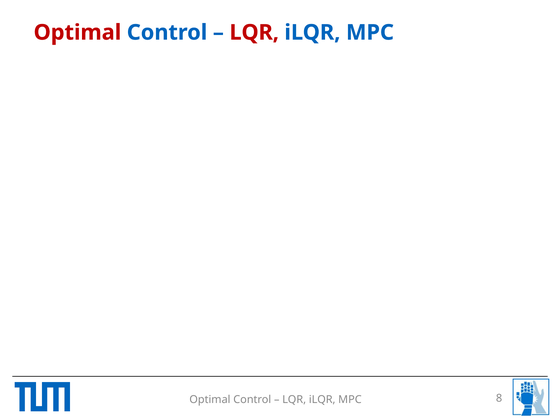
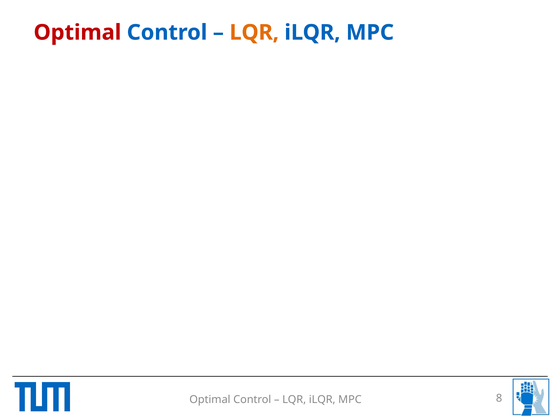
LQR colour: red -> orange (254, 32)
